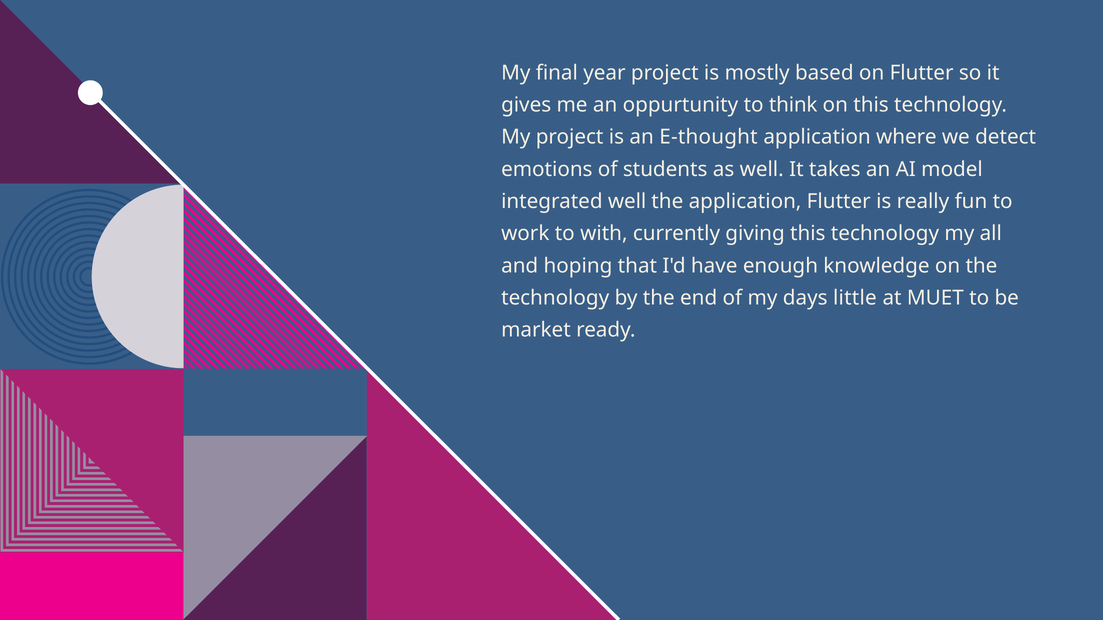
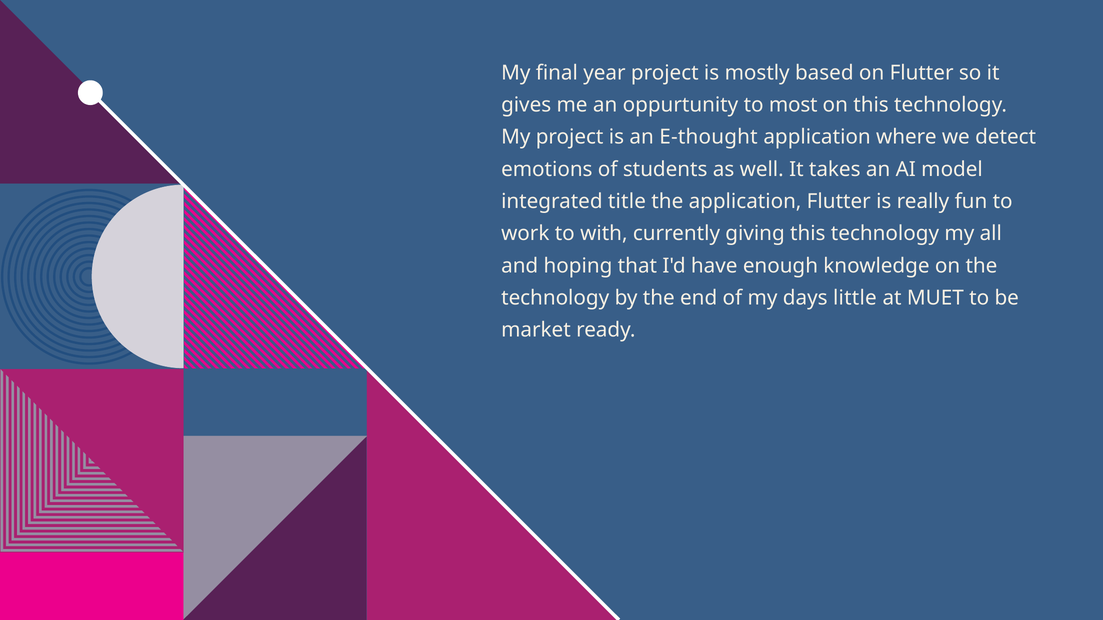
think: think -> most (793, 105)
integrated well: well -> title (627, 202)
